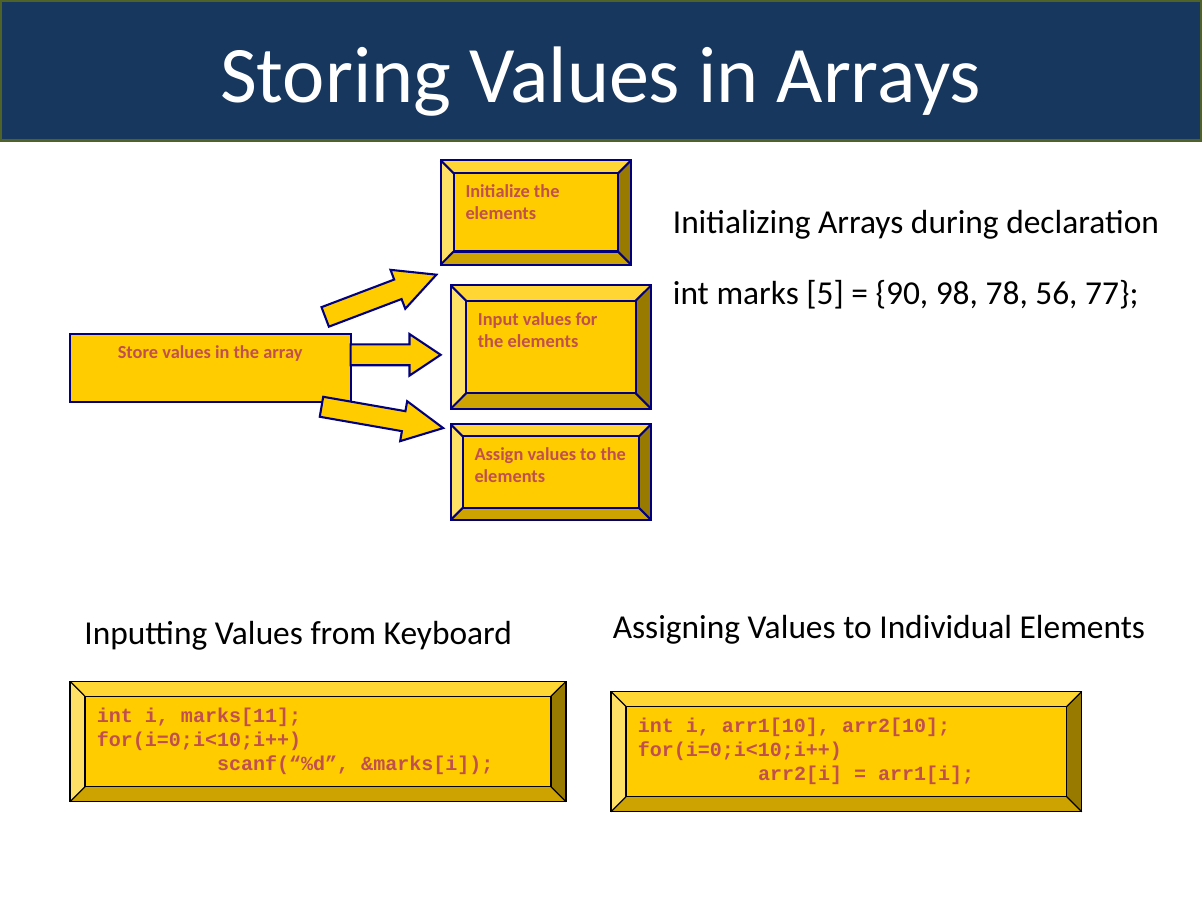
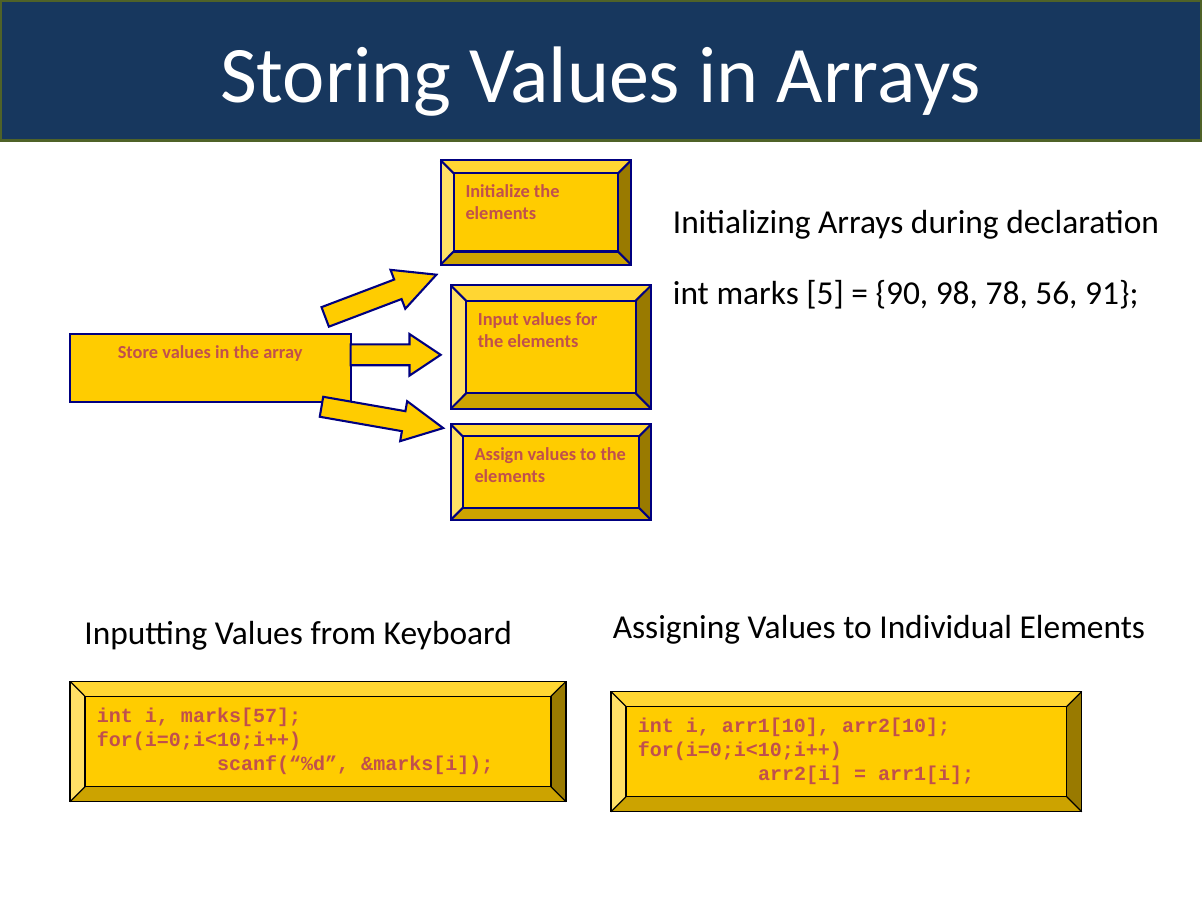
77: 77 -> 91 (1112, 293)
marks[11: marks[11 -> marks[57 (241, 715)
